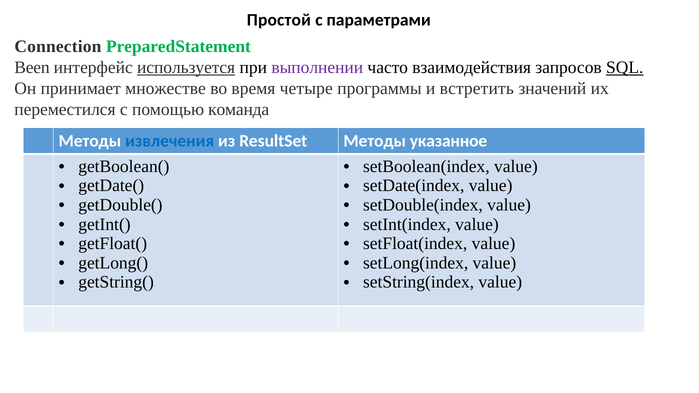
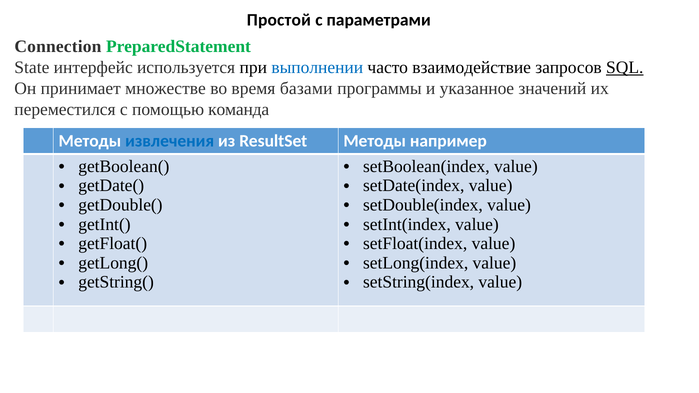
Been: Been -> State (32, 68)
используется underline: present -> none (186, 68)
выполнении colour: purple -> blue (317, 68)
взаимодействия: взаимодействия -> взаимодействие (472, 68)
четыре: четыре -> базами (306, 89)
встретить: встретить -> указанное (477, 89)
указанное: указанное -> например (448, 141)
